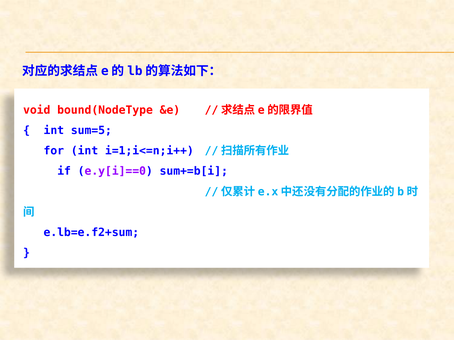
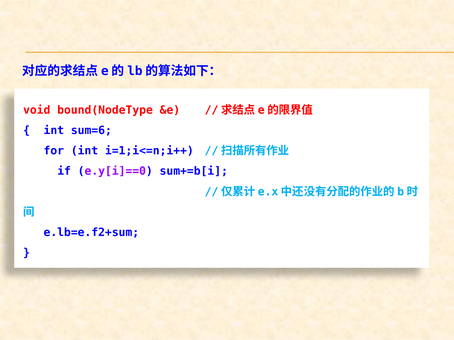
sum=5: sum=5 -> sum=6 (91, 131)
